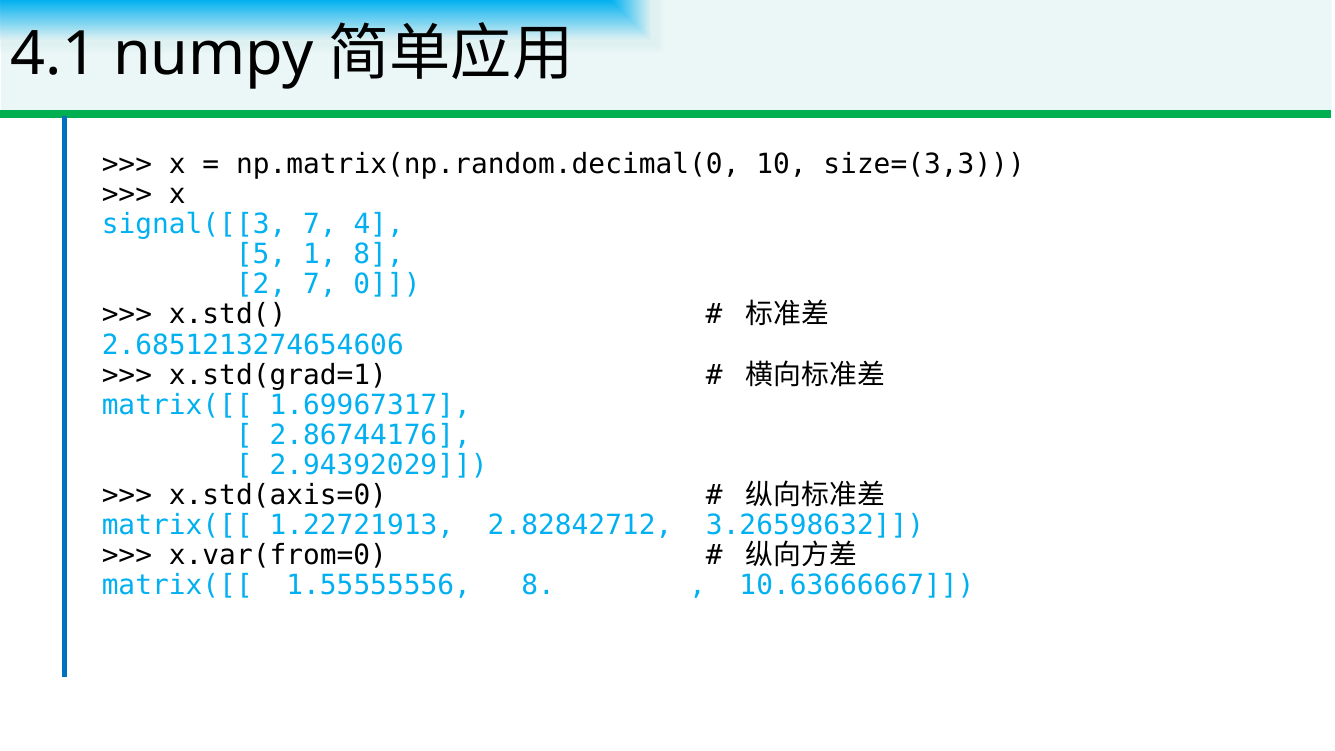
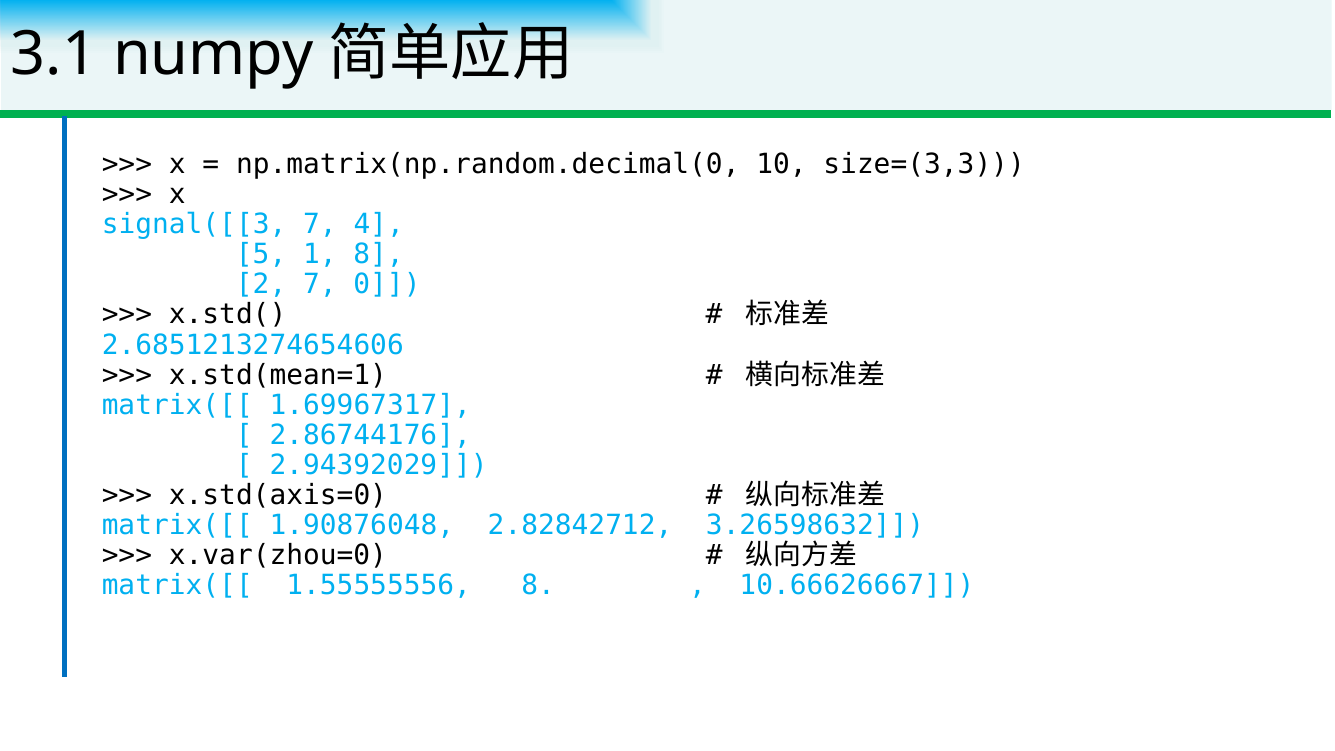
4.1: 4.1 -> 3.1 (54, 55)
x.std(grad=1: x.std(grad=1 -> x.std(mean=1 (278, 375)
1.22721913: 1.22721913 -> 1.90876048 (362, 525)
x.var(from=0: x.var(from=0 -> x.var(zhou=0 (278, 555)
10.63666667: 10.63666667 -> 10.66626667 (857, 585)
